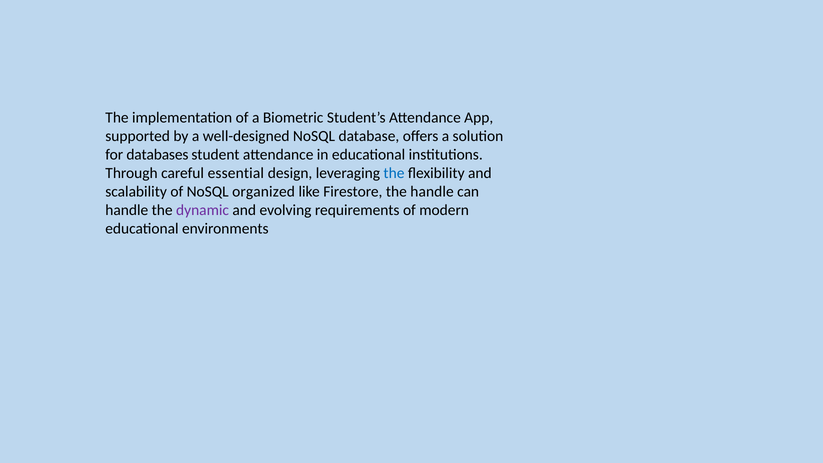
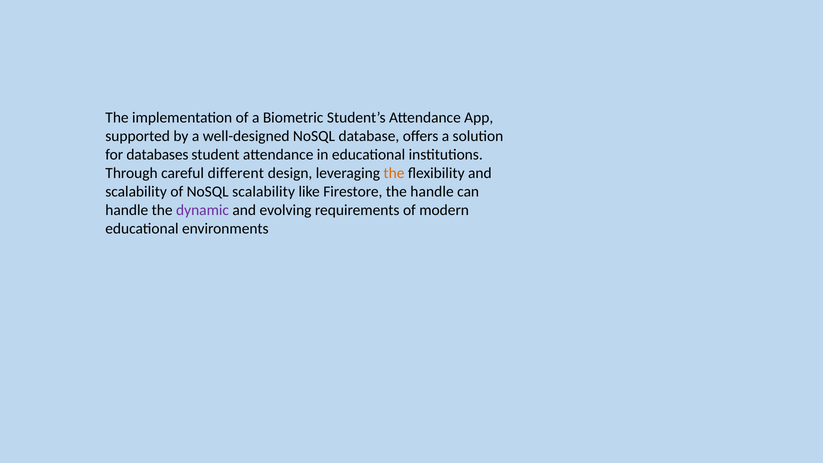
essential: essential -> different (236, 173)
the colour: blue -> orange (394, 173)
NoSQL organized: organized -> scalability (264, 192)
